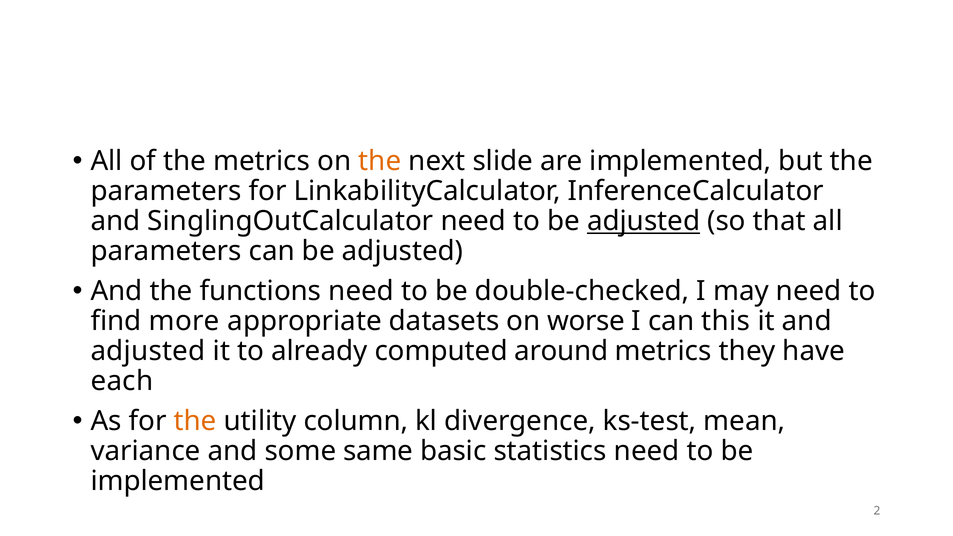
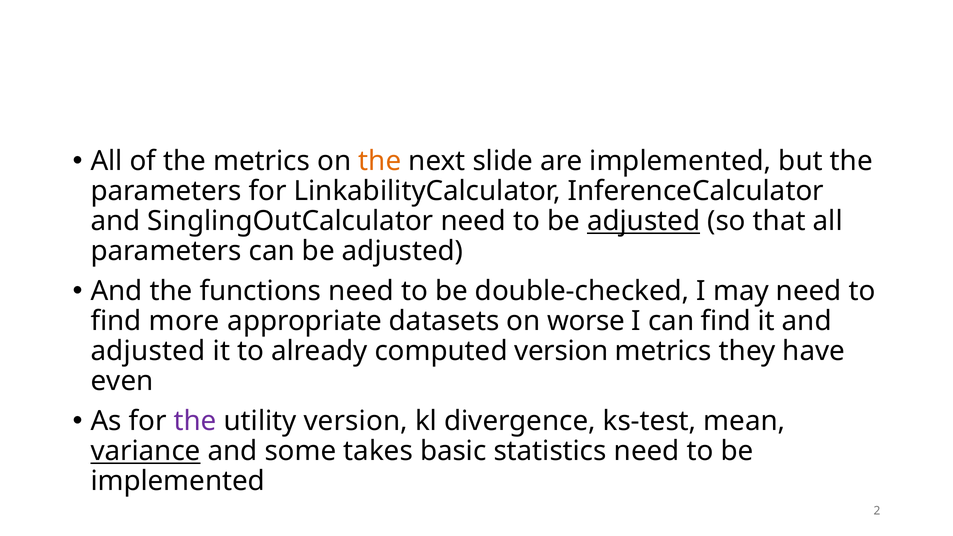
can this: this -> find (726, 321)
computed around: around -> version (561, 351)
each: each -> even (122, 381)
the colour: orange -> purple (195, 421)
utility column: column -> version (356, 421)
variance underline: none -> present (146, 451)
same: same -> takes (378, 451)
